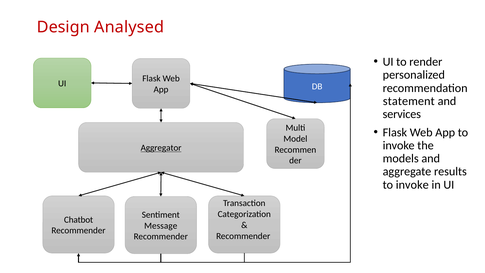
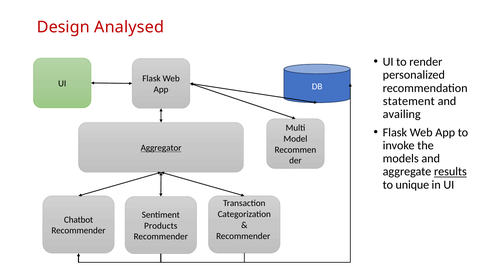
services: services -> availing (402, 114)
results underline: none -> present (450, 172)
invoke: invoke -> unique (412, 185)
Message: Message -> Products (161, 226)
